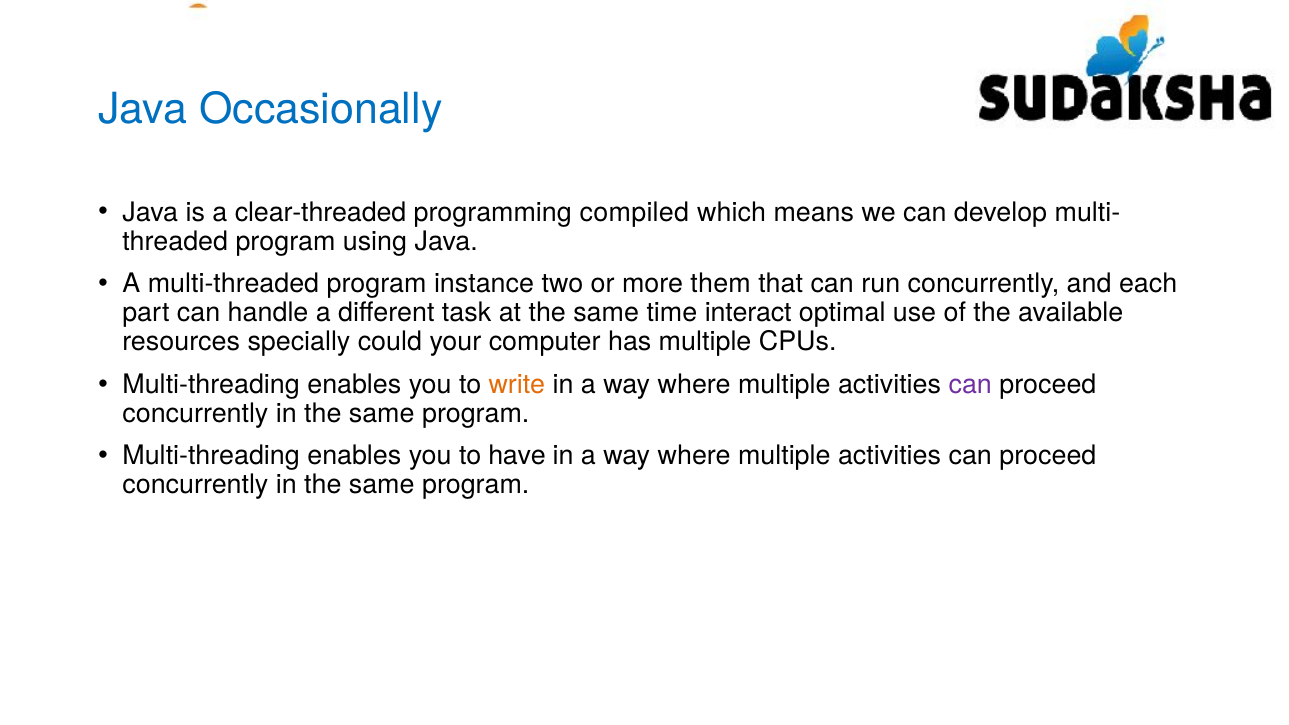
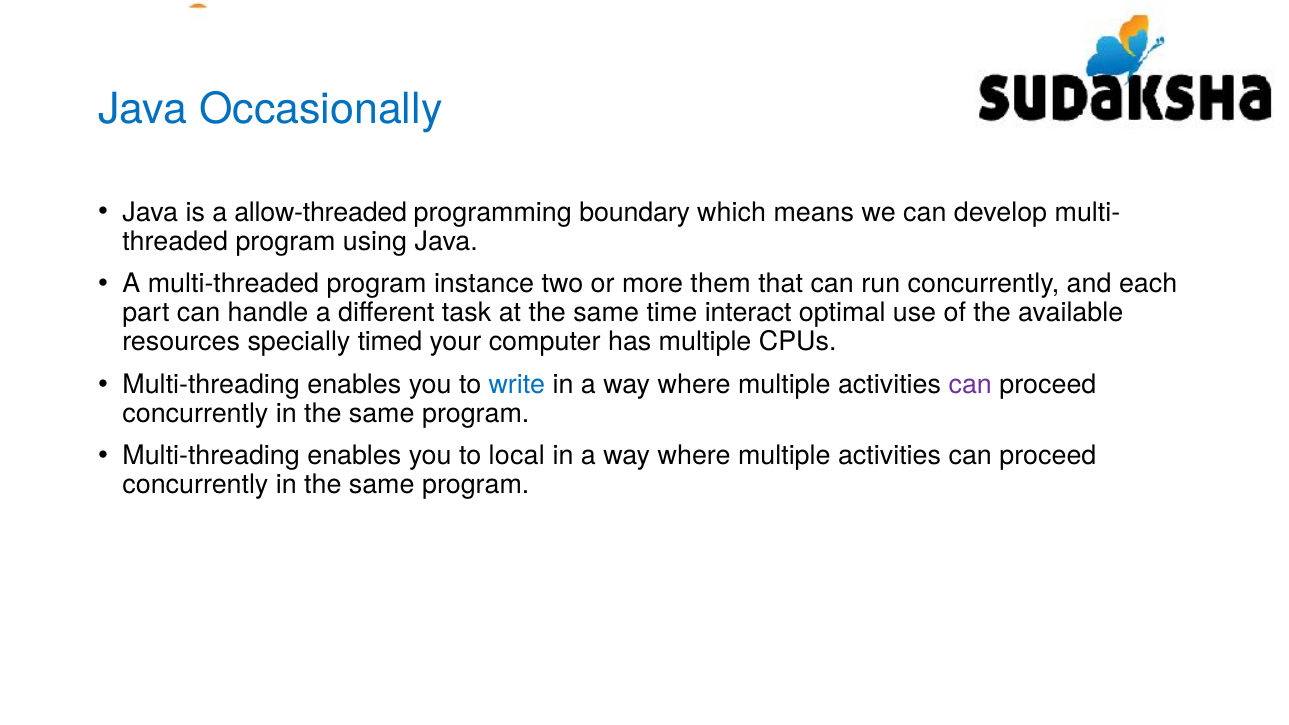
clear-threaded: clear-threaded -> allow-threaded (321, 212)
compiled: compiled -> boundary (635, 212)
could: could -> timed (390, 342)
write colour: orange -> blue (517, 384)
have: have -> local (517, 456)
